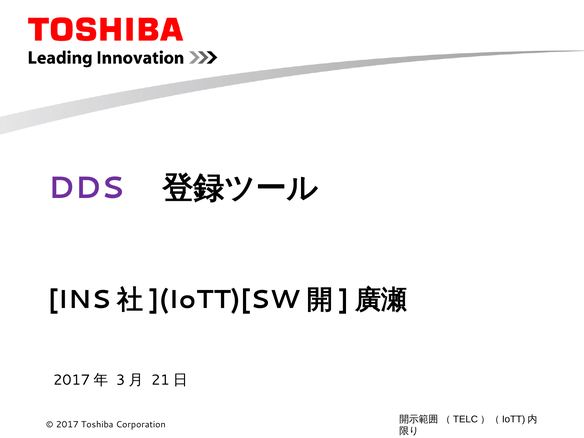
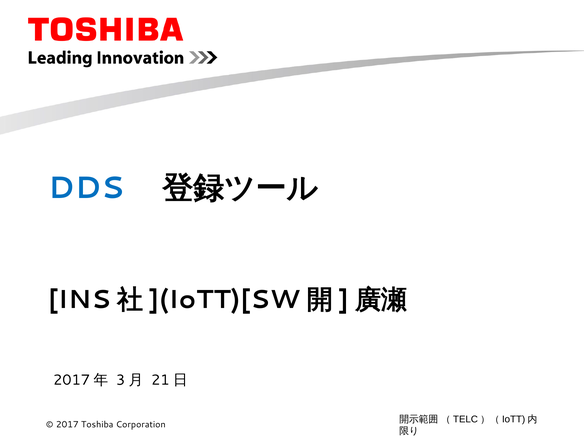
DDS colour: purple -> blue (86, 188)
